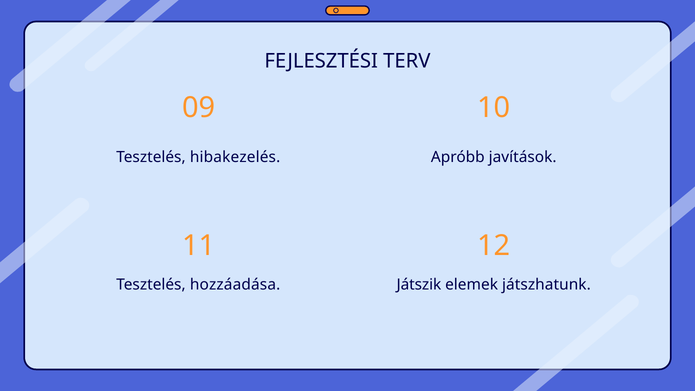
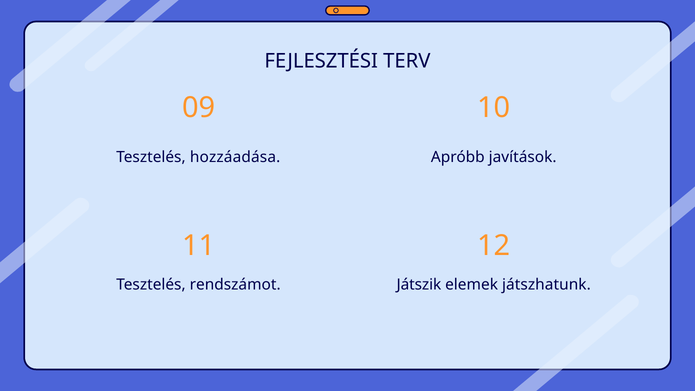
hibakezelés: hibakezelés -> hozzáadása (235, 157)
hozzáadása: hozzáadása -> rendszámot (235, 285)
